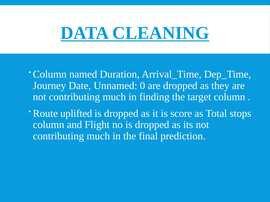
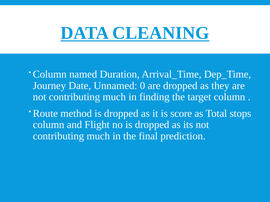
uplifted: uplifted -> method (76, 114)
